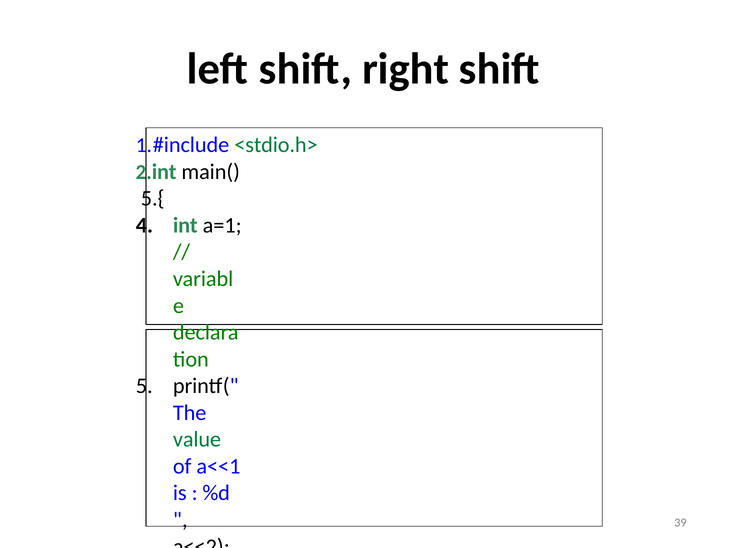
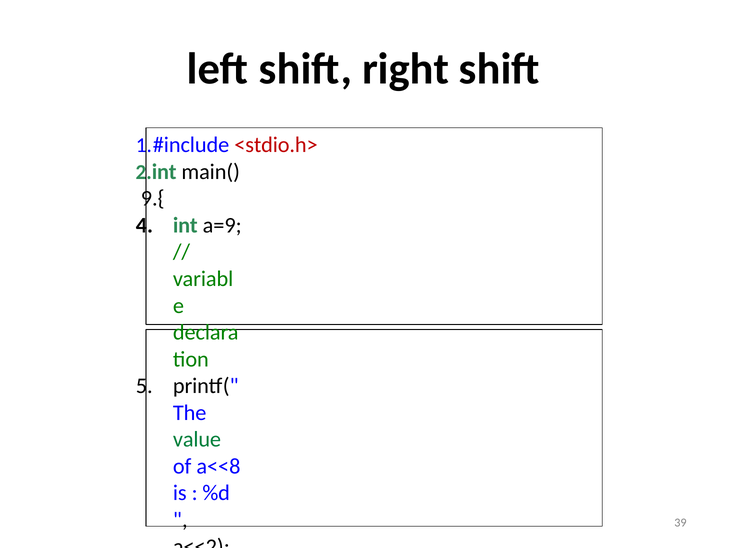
<stdio.h> colour: green -> red (276, 145)
5.{: 5.{ -> 9.{ (153, 198)
a=1: a=1 -> a=9 (222, 225)
a<<1: a<<1 -> a<<8 (218, 466)
